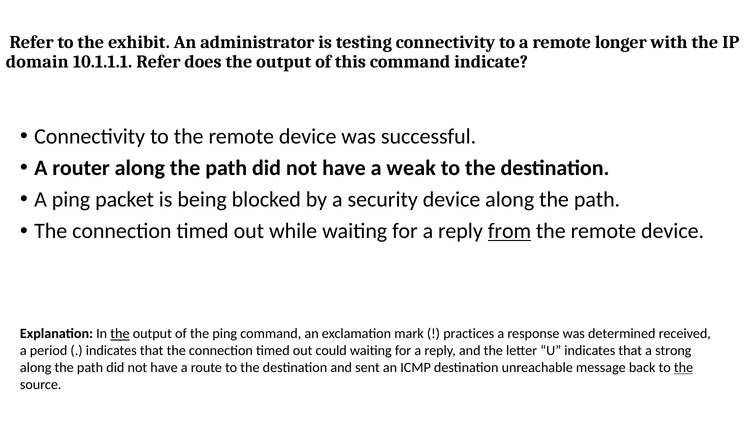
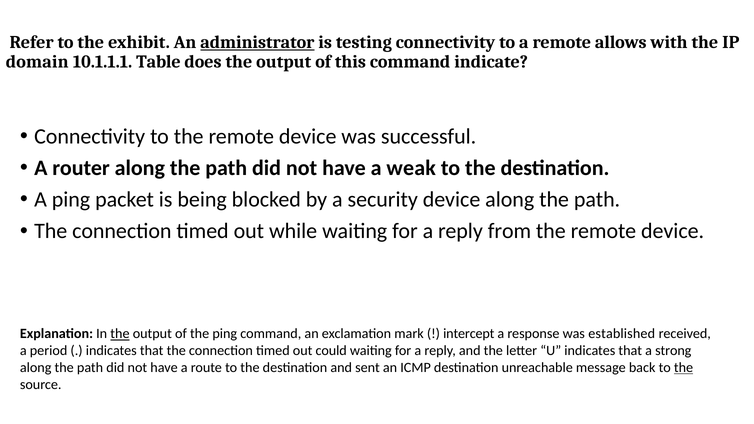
administrator underline: none -> present (257, 42)
longer: longer -> allows (621, 42)
10.1.1.1 Refer: Refer -> Table (158, 62)
from underline: present -> none (509, 231)
practices: practices -> intercept (469, 334)
determined: determined -> established (622, 334)
